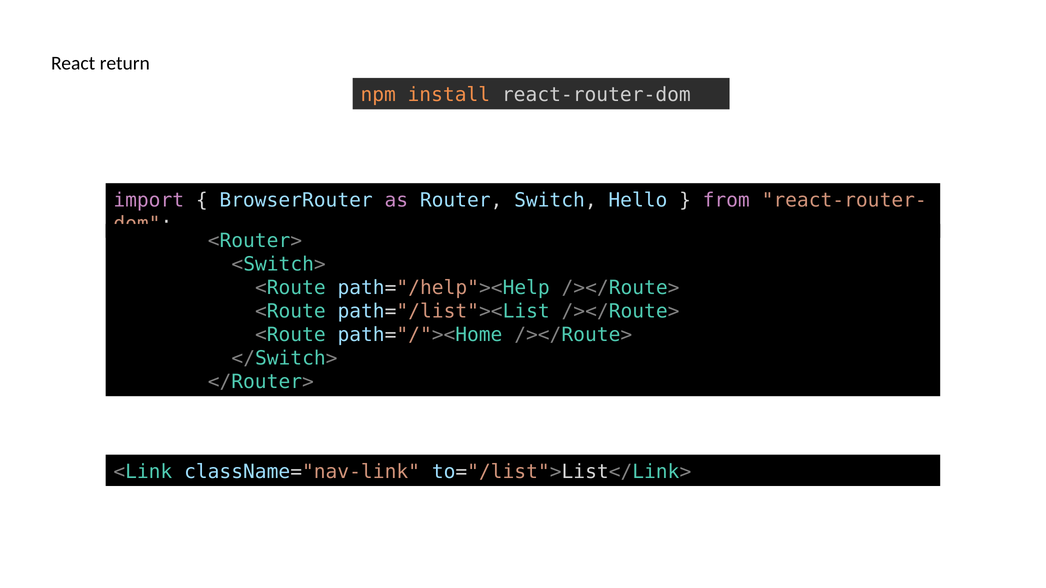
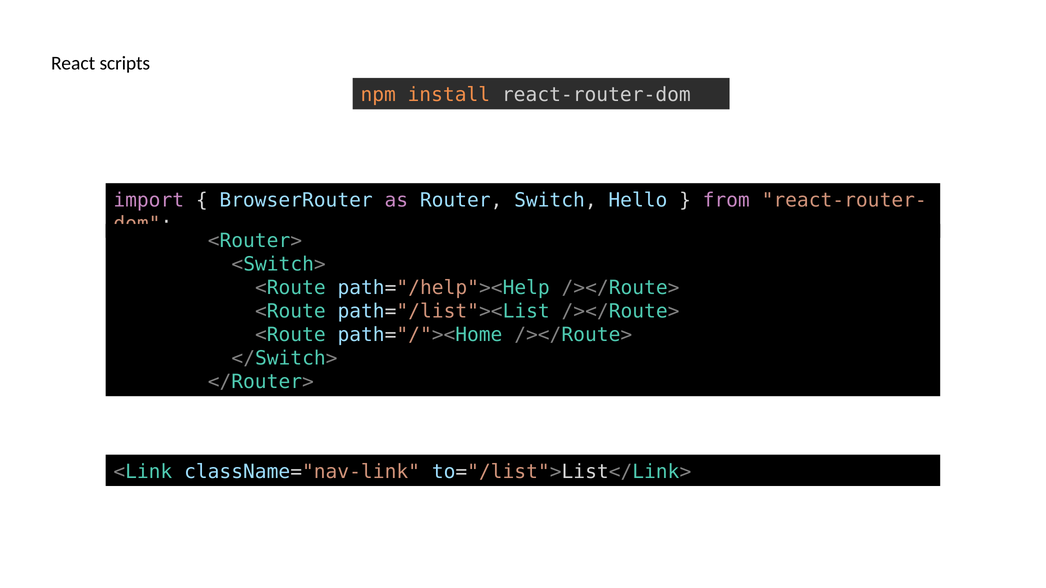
return: return -> scripts (125, 63)
